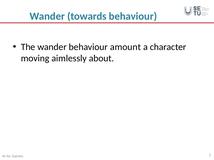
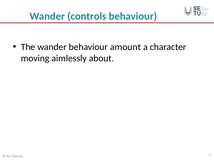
towards: towards -> controls (87, 16)
